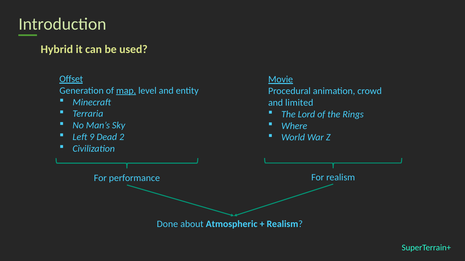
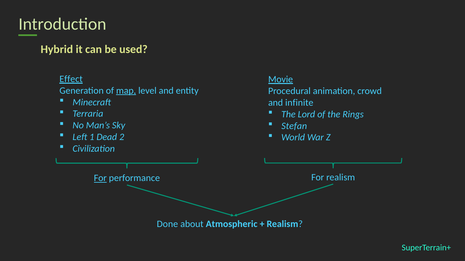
Offset: Offset -> Effect (71, 79)
limited: limited -> infinite (299, 103)
Where: Where -> Stefan (294, 126)
9: 9 -> 1 (92, 137)
For underline: none -> present (100, 179)
